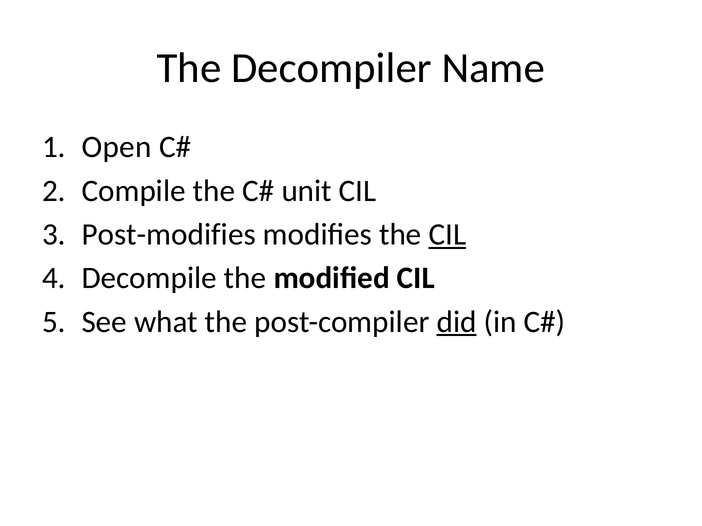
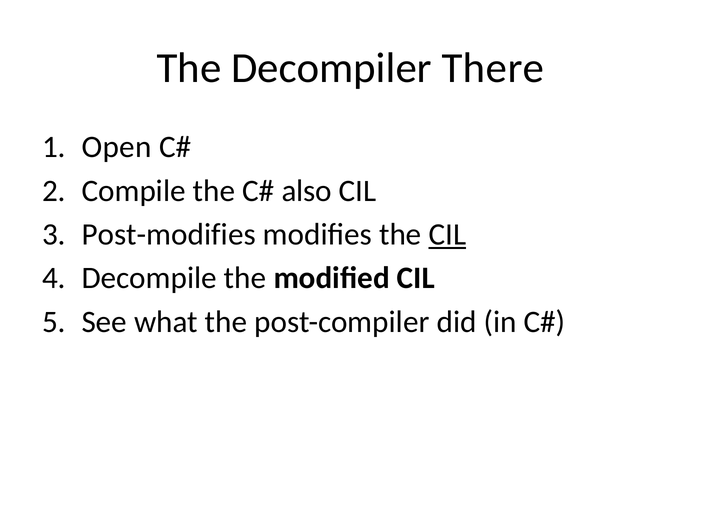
Name: Name -> There (493, 68)
unit: unit -> also (307, 191)
did underline: present -> none (457, 322)
